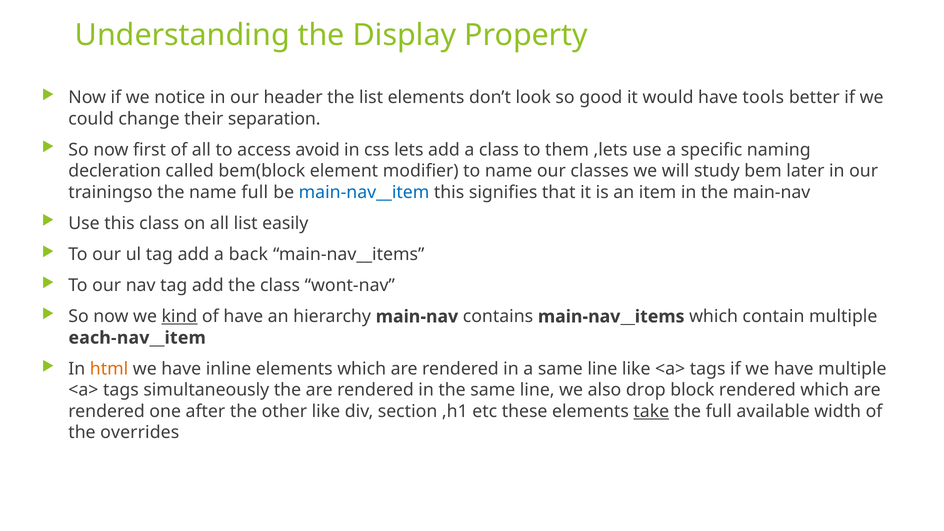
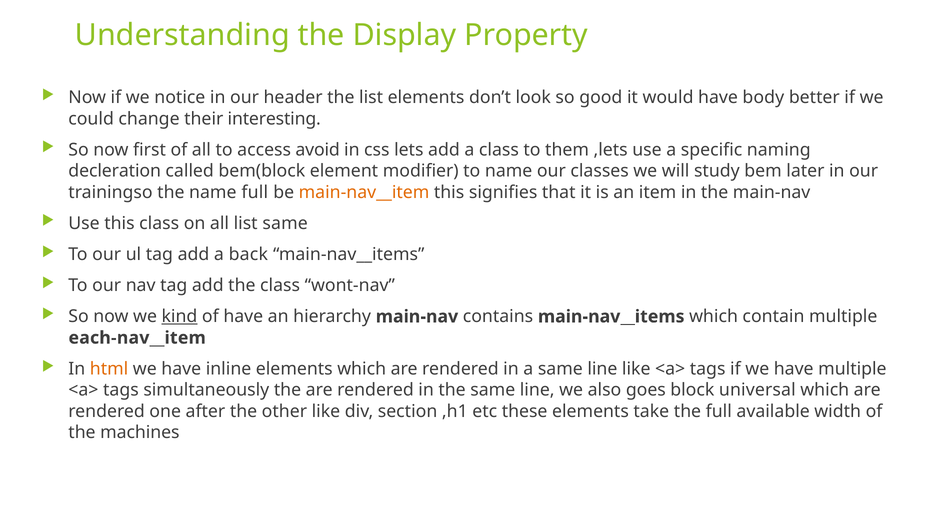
tools: tools -> body (763, 97)
separation: separation -> interesting (274, 119)
main-nav__item colour: blue -> orange (364, 192)
list easily: easily -> same (285, 223)
drop: drop -> goes (646, 390)
block rendered: rendered -> universal (757, 390)
take underline: present -> none (651, 411)
overrides: overrides -> machines (140, 433)
